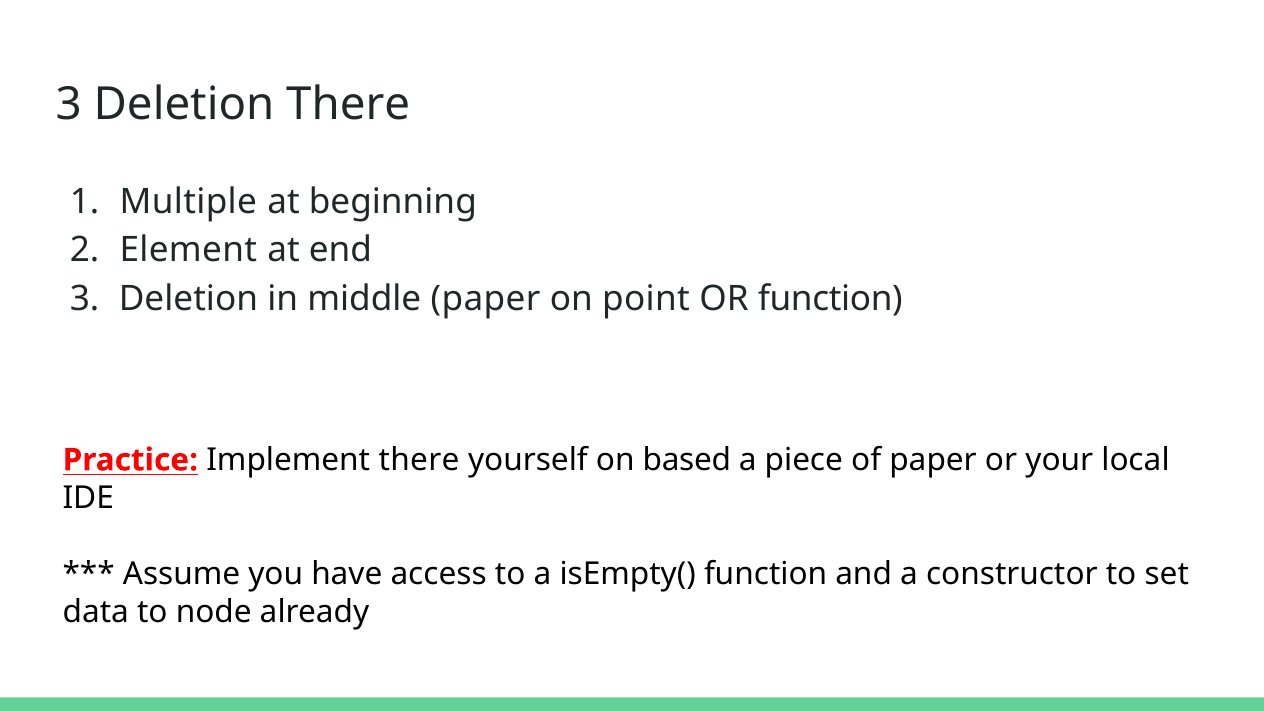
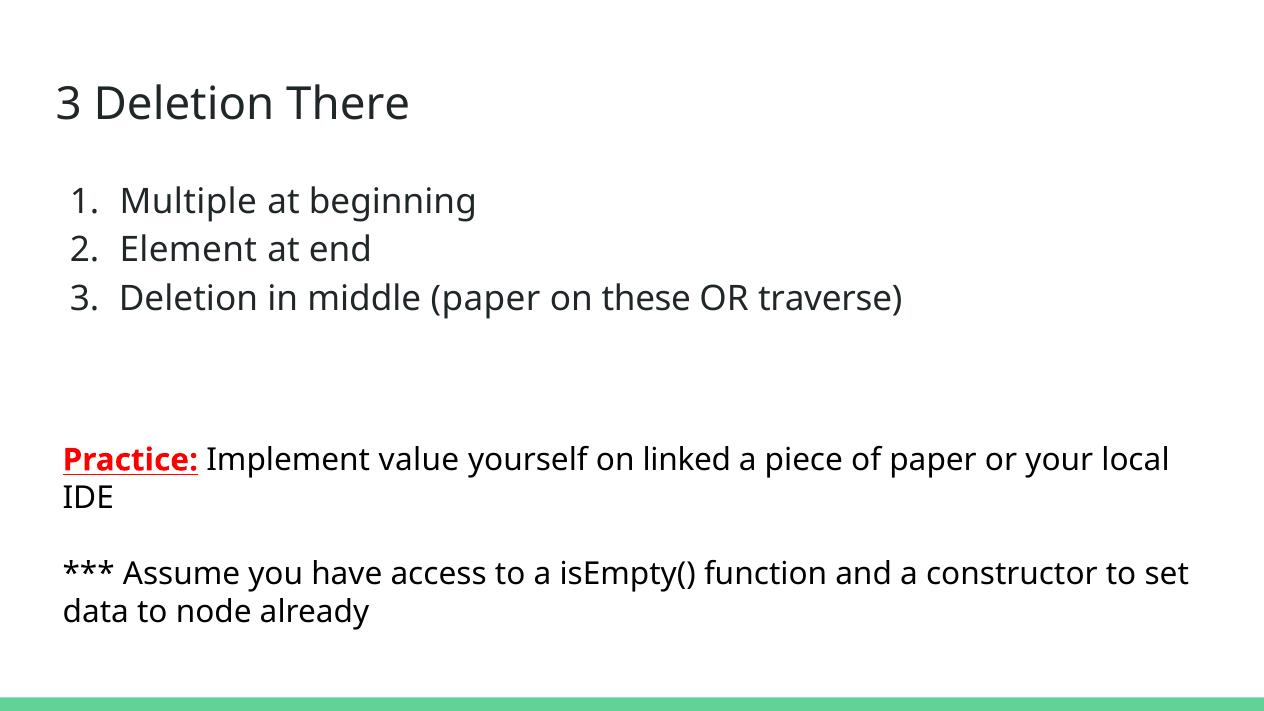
point: point -> these (646, 299)
OR function: function -> traverse (830, 299)
Implement there: there -> value (419, 460)
based: based -> linked (687, 460)
